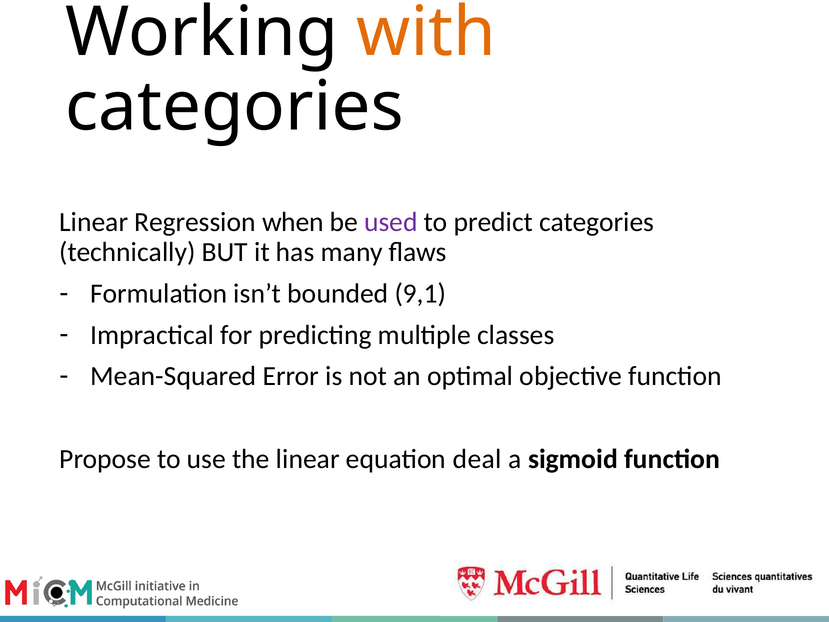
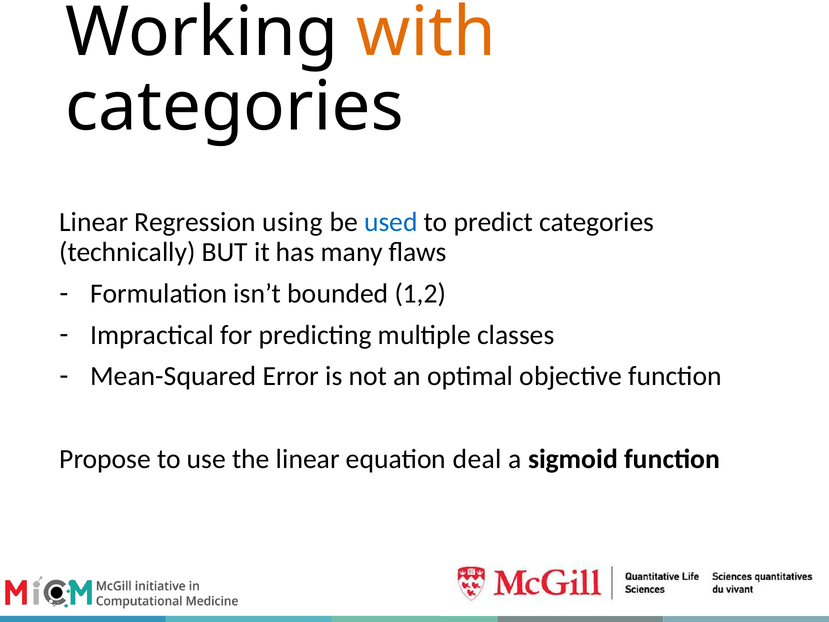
when: when -> using (293, 222)
used colour: purple -> blue (391, 222)
9,1: 9,1 -> 1,2 (420, 293)
